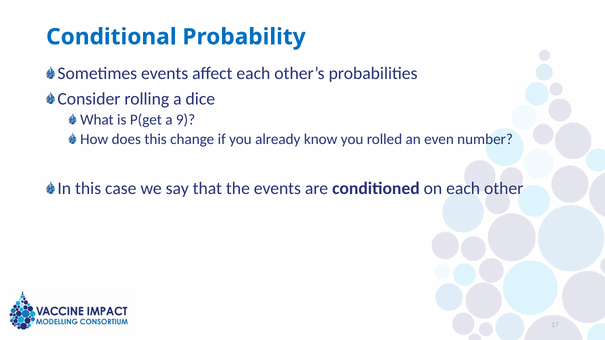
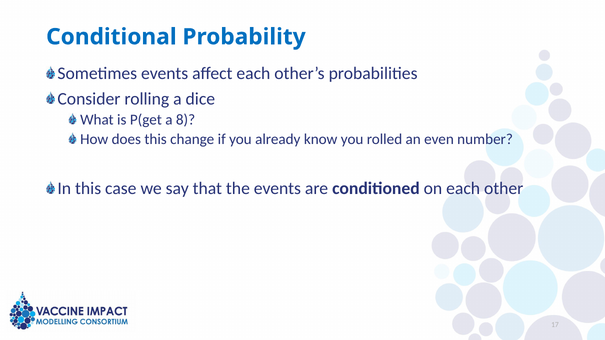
9: 9 -> 8 (186, 120)
